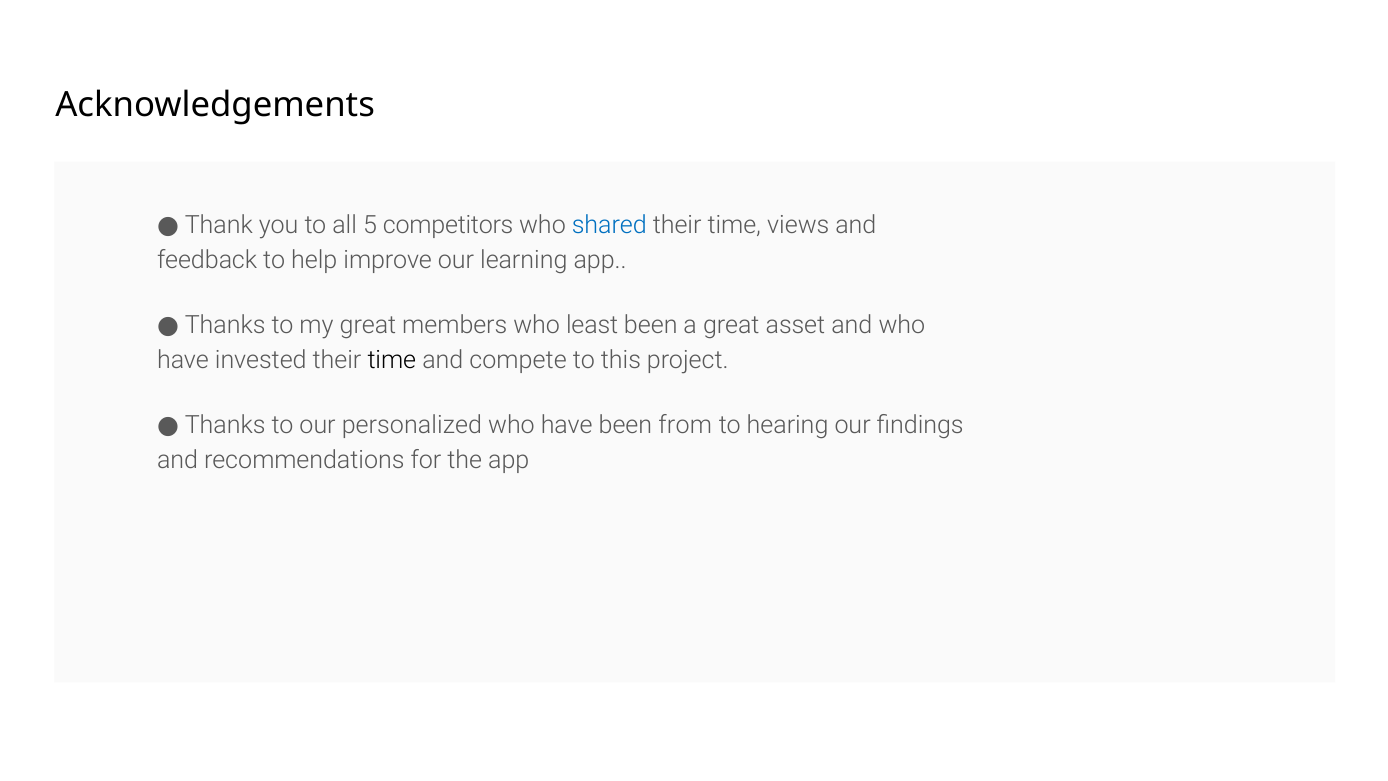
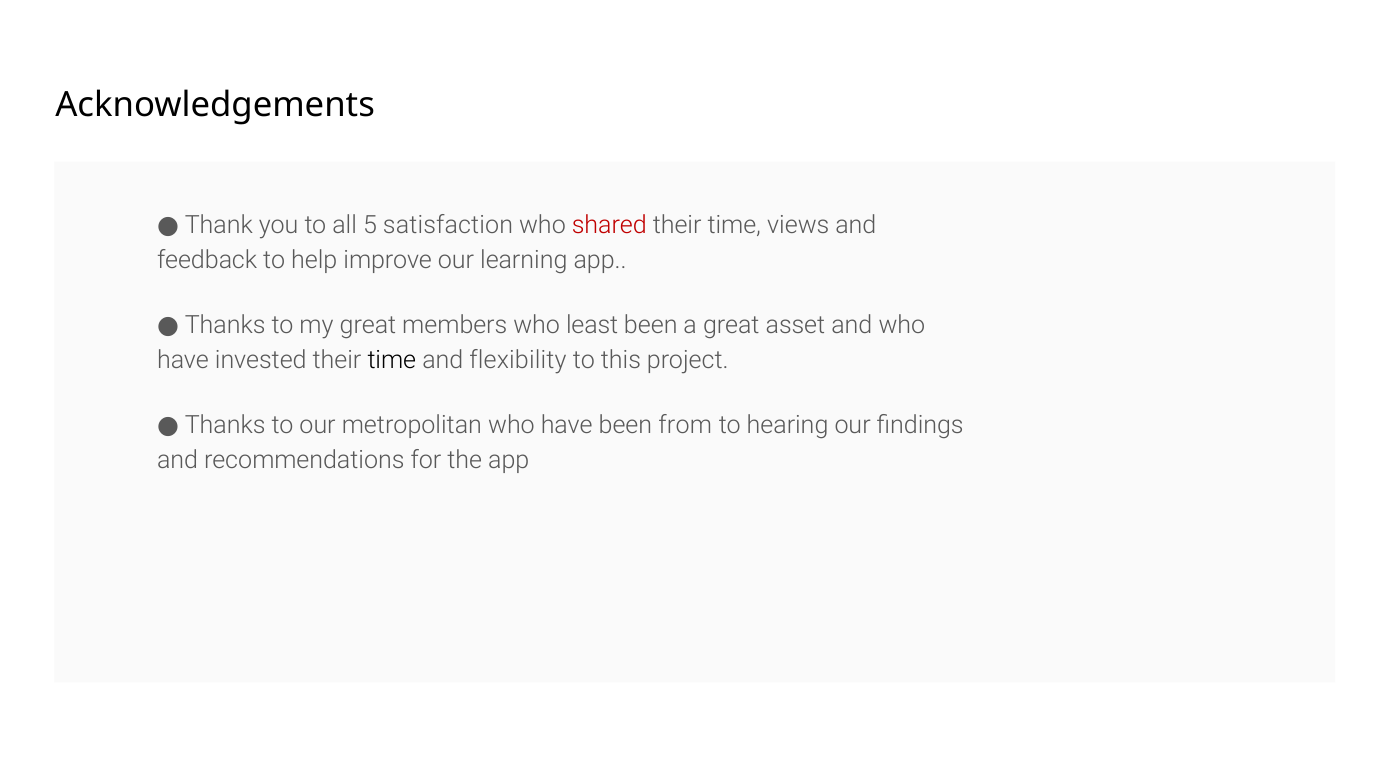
competitors: competitors -> satisfaction (448, 225)
shared colour: blue -> red (609, 225)
compete: compete -> flexibility (518, 360)
personalized: personalized -> metropolitan (412, 425)
